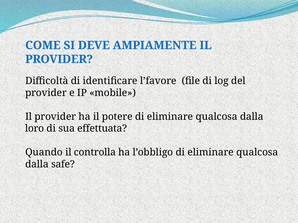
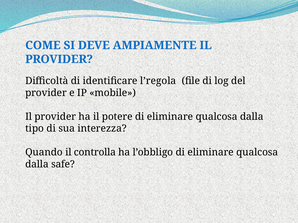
l’favore: l’favore -> l’regola (158, 81)
loro: loro -> tipo (35, 129)
effettuata: effettuata -> interezza (102, 129)
